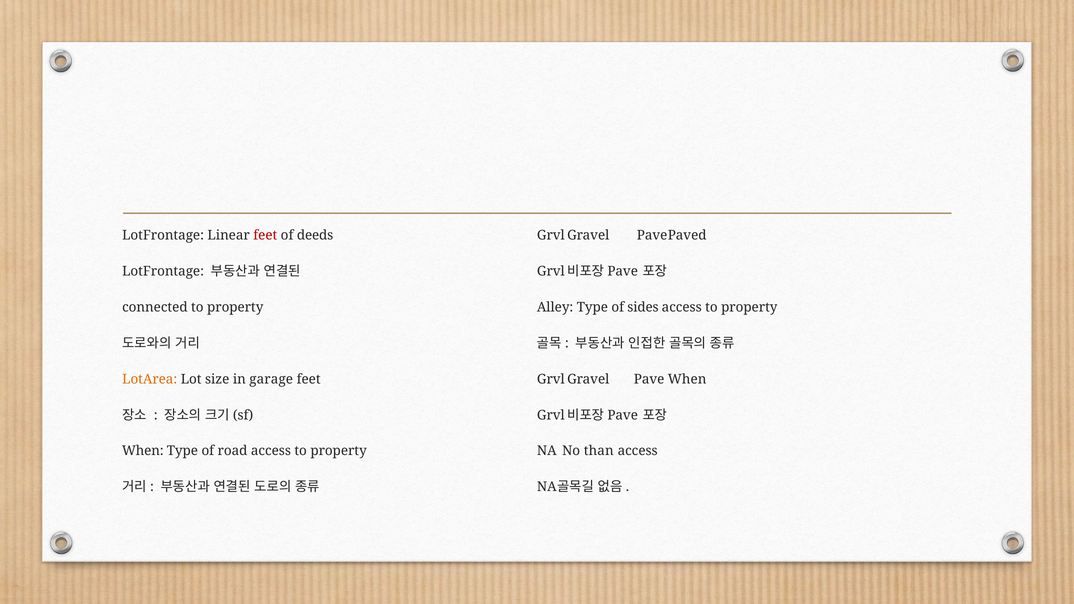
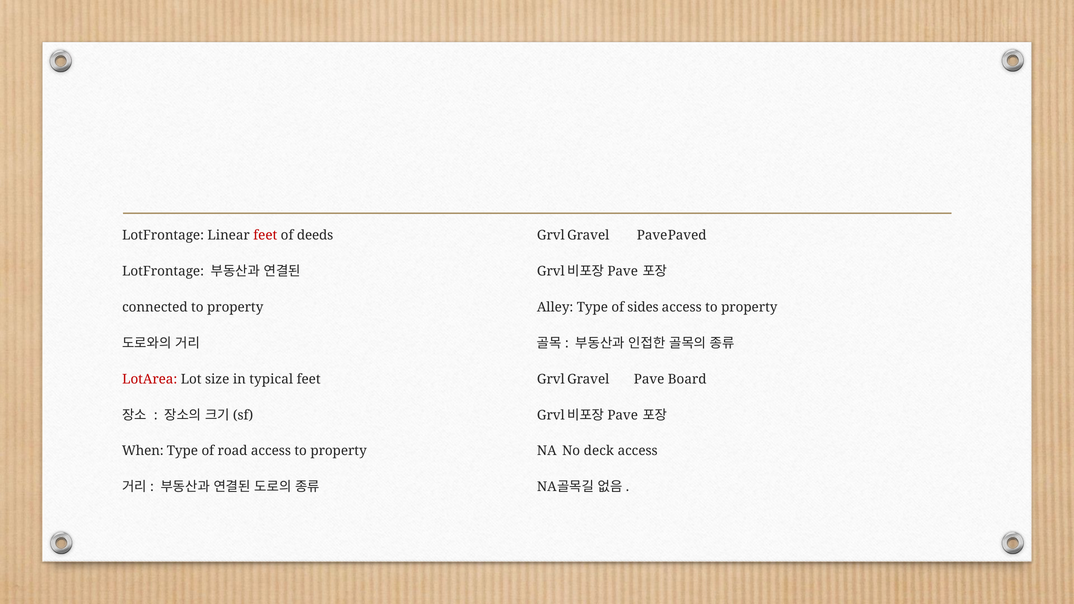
LotArea colour: orange -> red (150, 379)
garage: garage -> typical (271, 379)
Pave When: When -> Board (687, 379)
than: than -> deck (599, 451)
